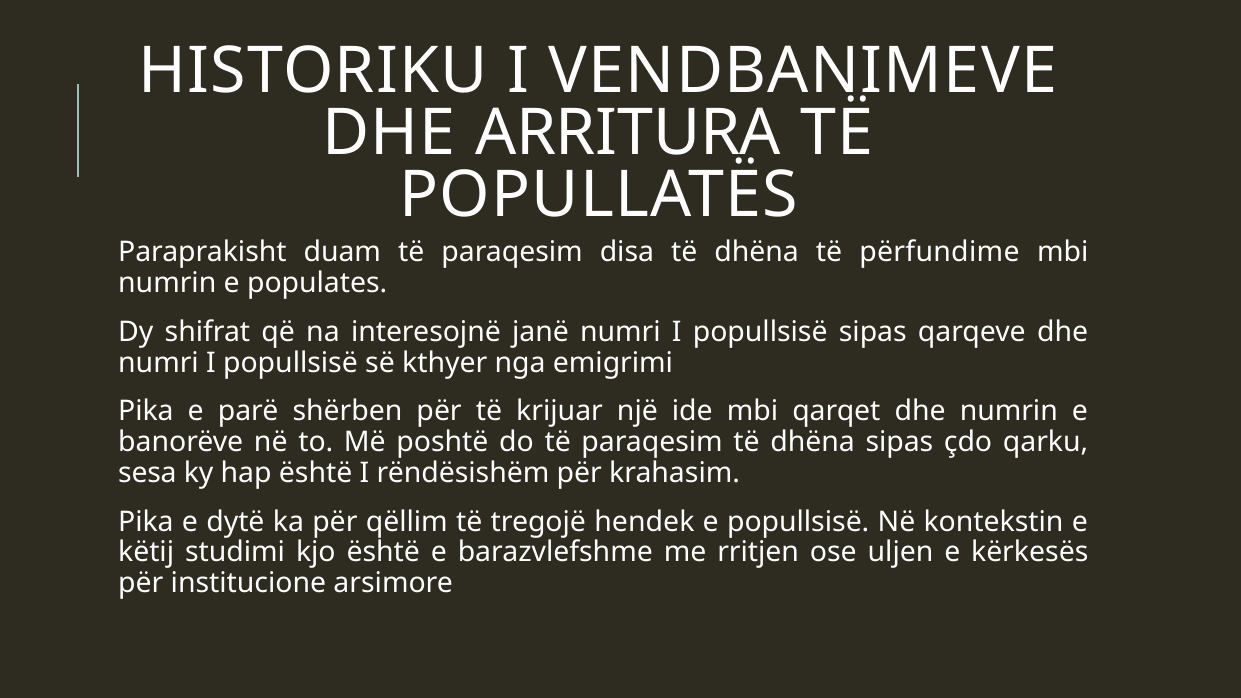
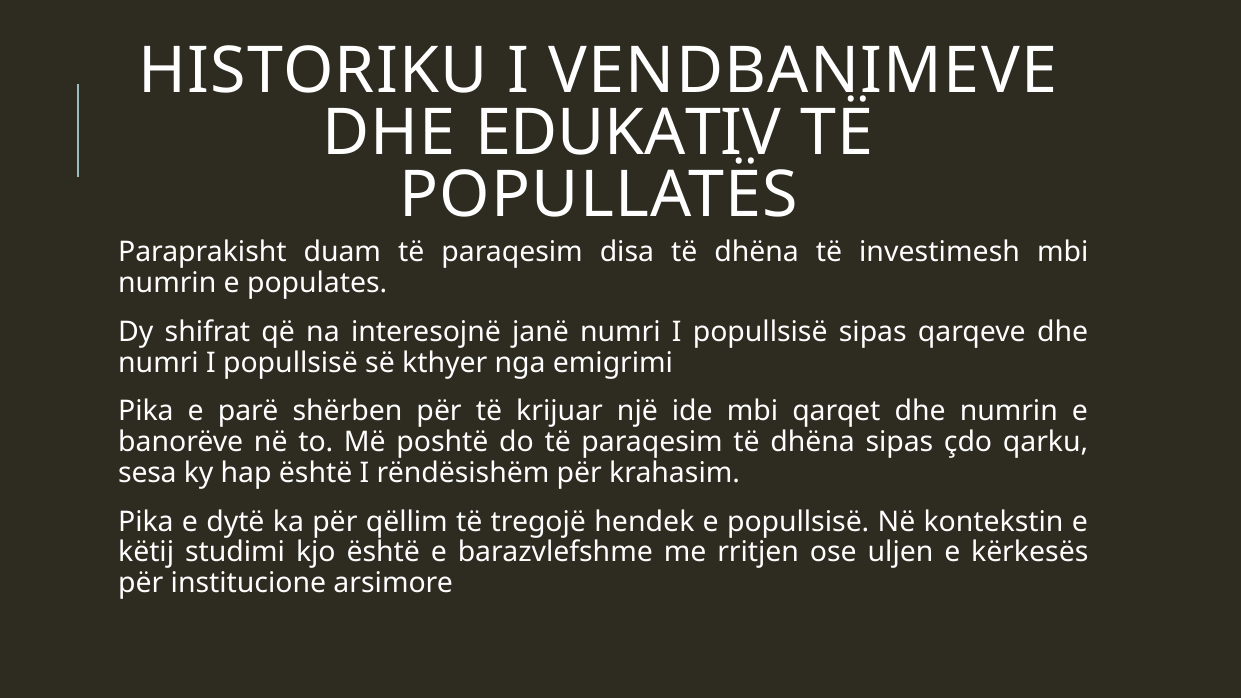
ARRITURA: ARRITURA -> EDUKATIV (628, 133)
përfundime: përfundime -> investimesh (940, 253)
